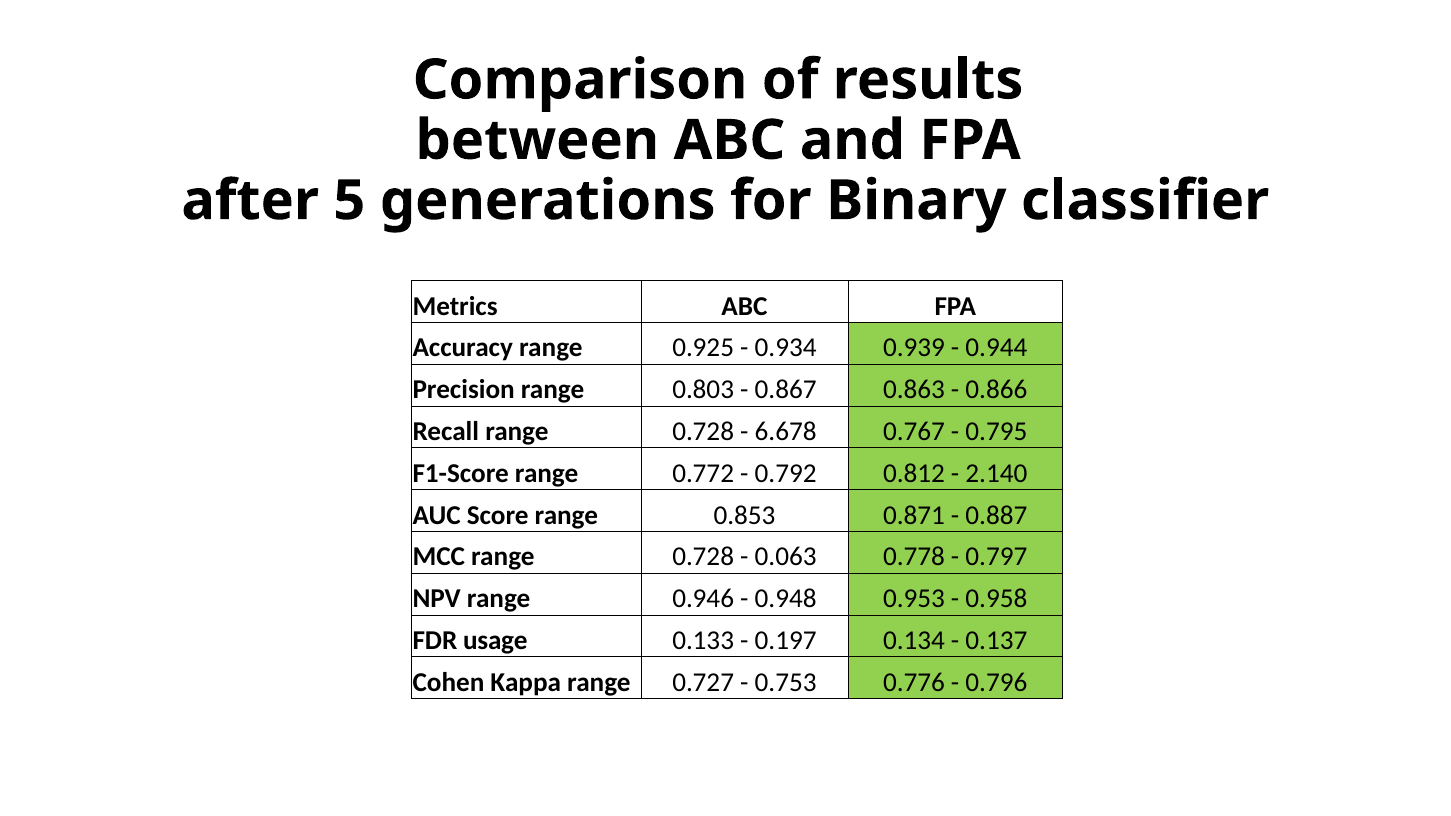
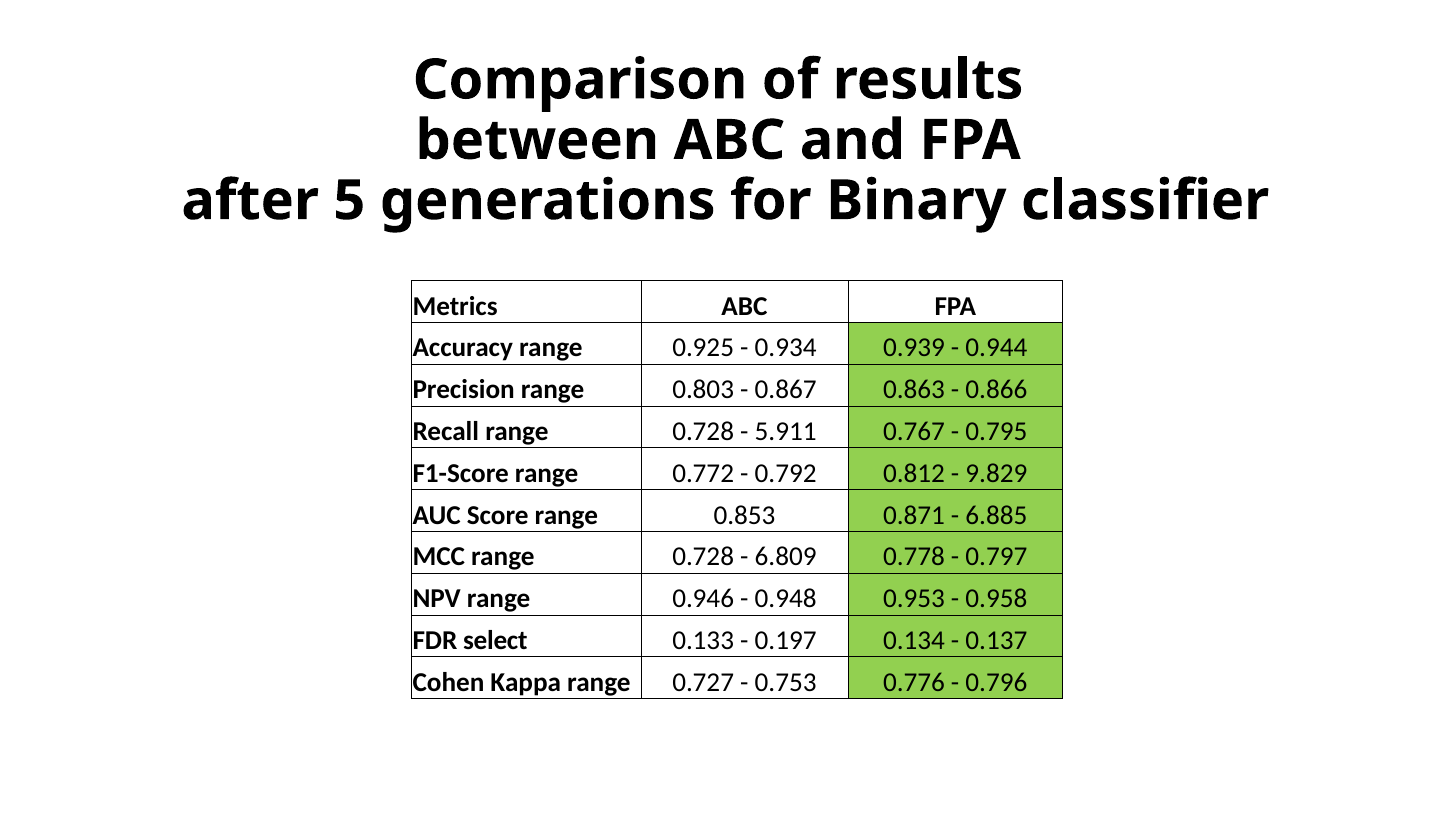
6.678: 6.678 -> 5.911 (786, 432)
2.140: 2.140 -> 9.829 (996, 473)
0.887: 0.887 -> 6.885 (996, 515)
0.063: 0.063 -> 6.809 (786, 557)
usage: usage -> select (495, 641)
